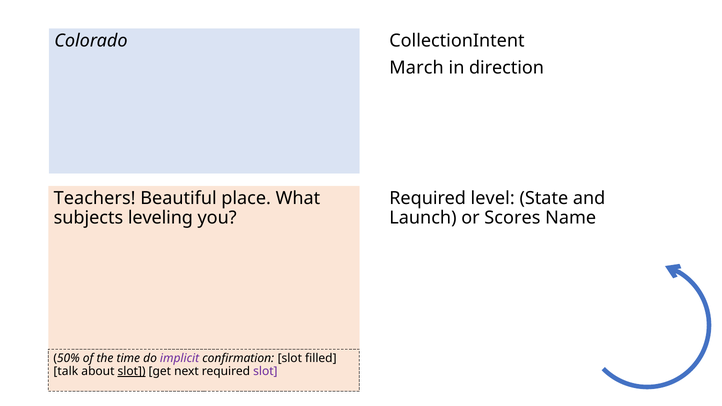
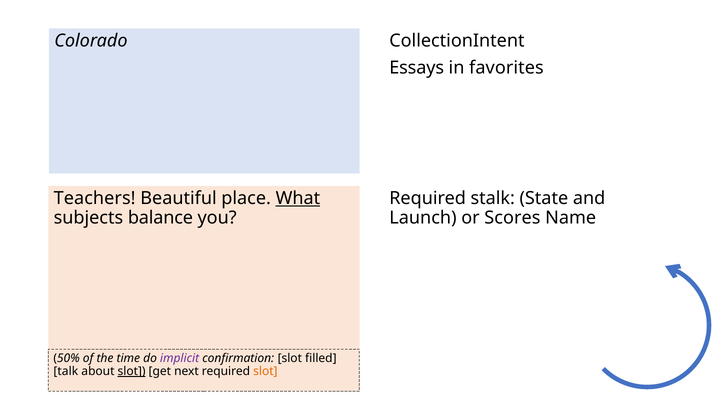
March: March -> Essays (417, 68)
direction: direction -> favorites (506, 68)
What underline: none -> present (298, 198)
level: level -> stalk (493, 198)
leveling: leveling -> balance (160, 218)
slot colour: purple -> orange (265, 371)
